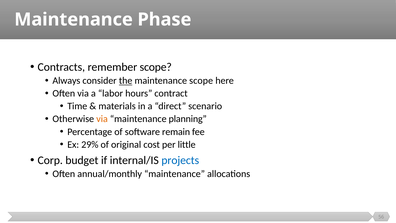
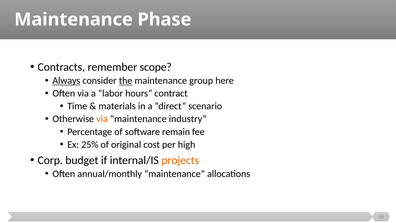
Always underline: none -> present (66, 81)
maintenance scope: scope -> group (201, 81)
planning: planning -> industry (188, 119)
29%: 29% -> 25% (90, 144)
little: little -> high (187, 144)
projects colour: blue -> orange (180, 160)
